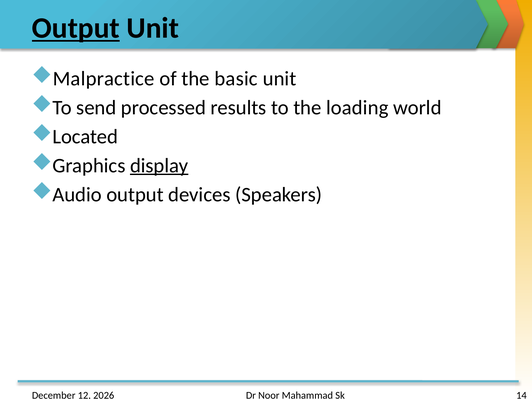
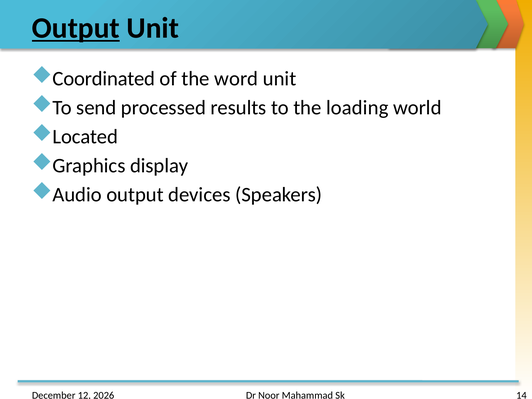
Malpractice: Malpractice -> Coordinated (104, 79)
basic: basic -> word (236, 79)
display underline: present -> none (159, 166)
